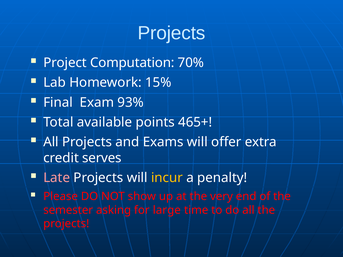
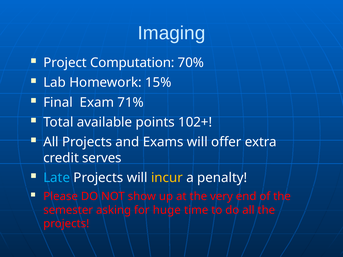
Projects: Projects -> Imaging (172, 33)
93%: 93% -> 71% (131, 102)
465+: 465+ -> 102+ (195, 122)
Late colour: pink -> light blue (57, 178)
large: large -> huge (167, 210)
